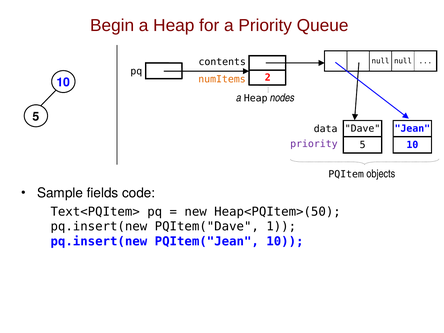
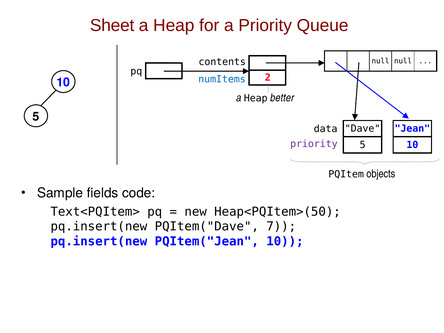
Begin: Begin -> Sheet (112, 25)
numItems colour: orange -> blue (222, 79)
nodes: nodes -> better (282, 98)
1: 1 -> 7 (281, 226)
